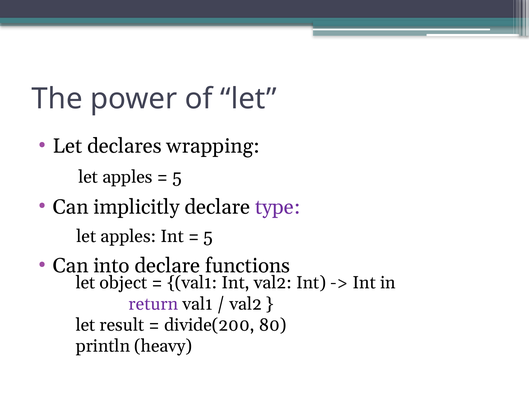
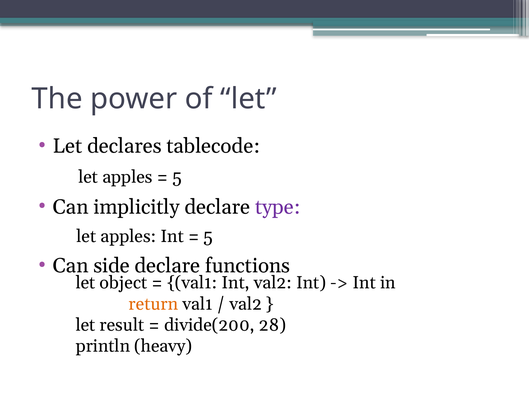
wrapping: wrapping -> tablecode (213, 146)
into: into -> side (111, 266)
return colour: purple -> orange (153, 304)
80: 80 -> 28 (272, 326)
